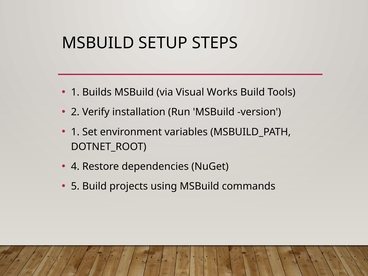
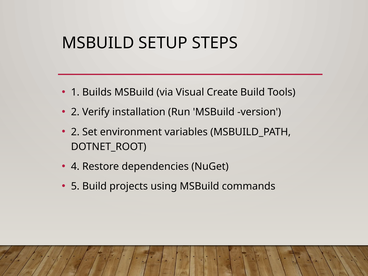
Works: Works -> Create (222, 92)
1: 1 -> 2 (75, 132)
